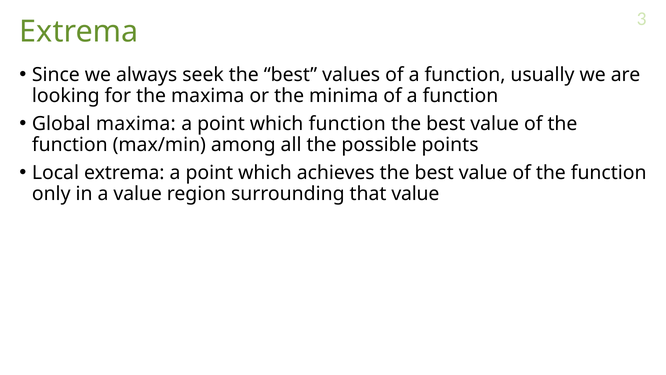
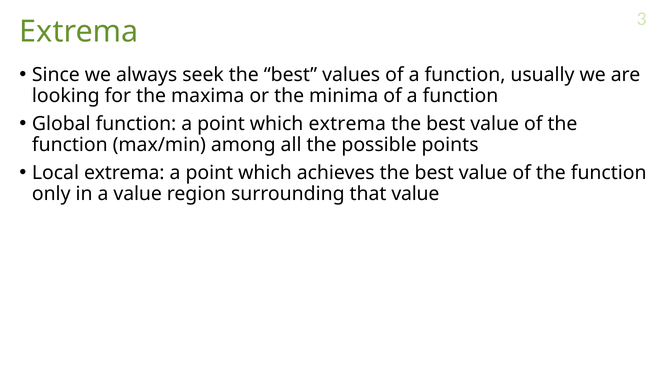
Global maxima: maxima -> function (136, 124)
which function: function -> extrema (347, 124)
